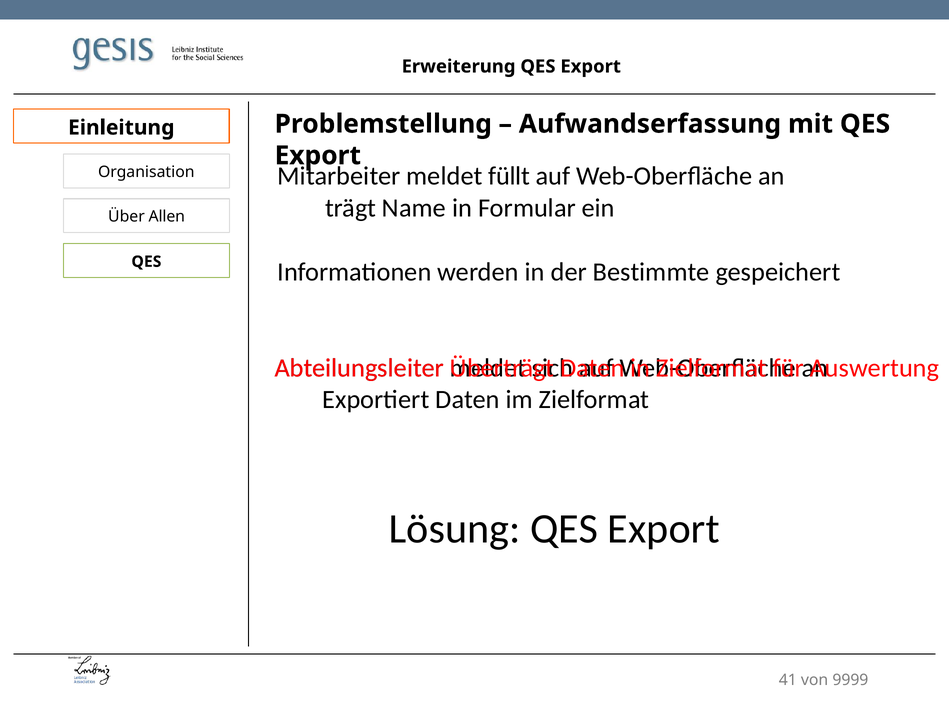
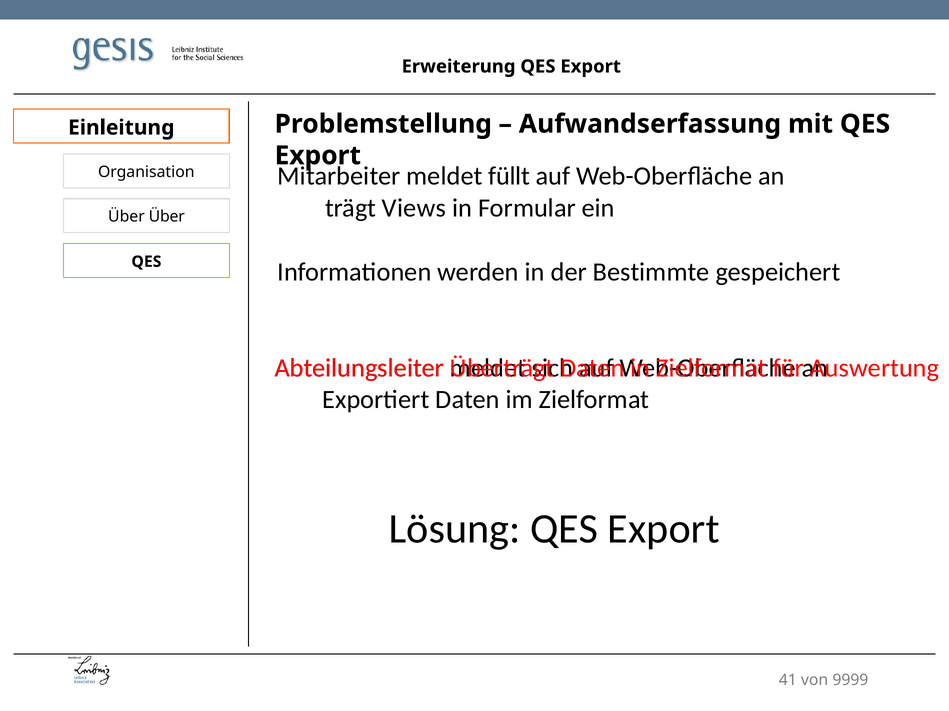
Name: Name -> Views (414, 208)
Über Allen: Allen -> Über (167, 217)
